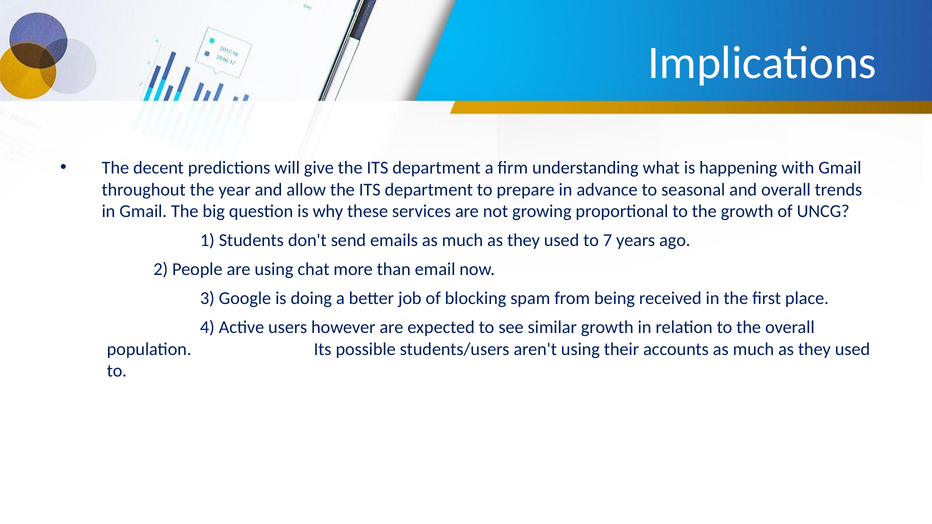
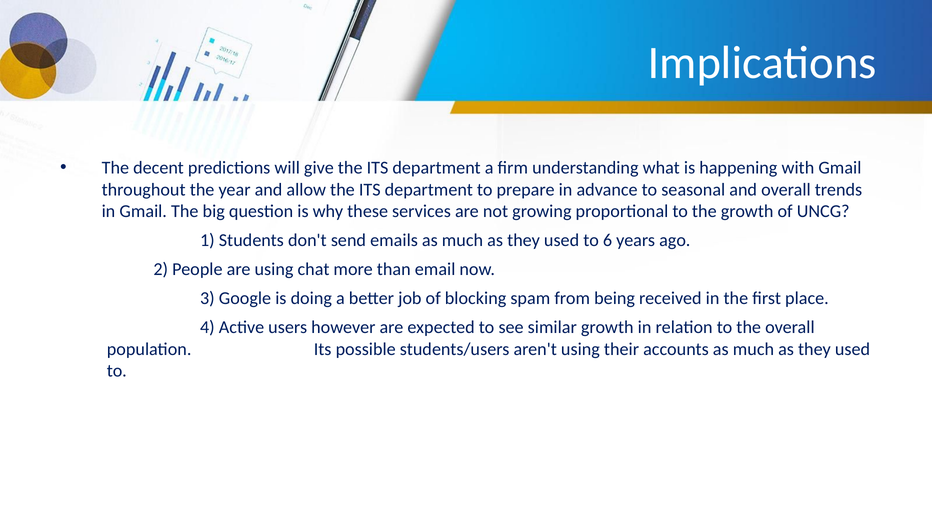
7: 7 -> 6 (608, 240)
